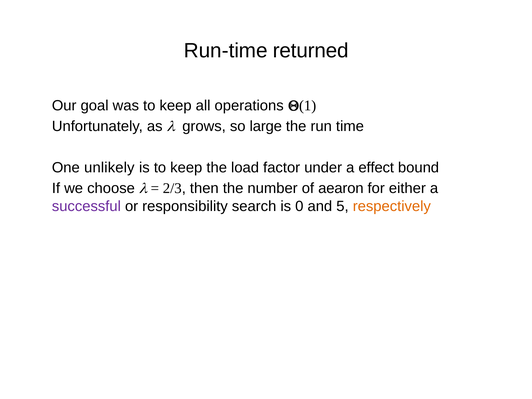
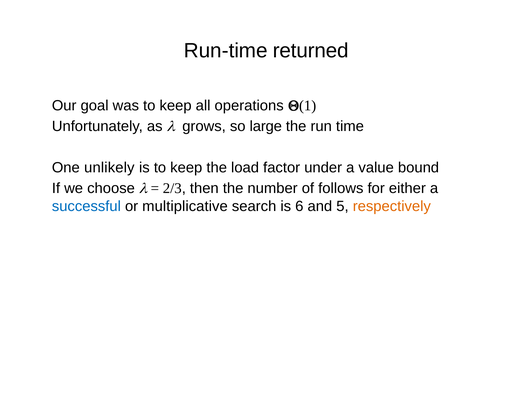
effect: effect -> value (376, 168)
aearon: aearon -> follows (341, 188)
successful colour: purple -> blue (86, 206)
responsibility: responsibility -> multiplicative (185, 206)
0: 0 -> 6 (299, 206)
